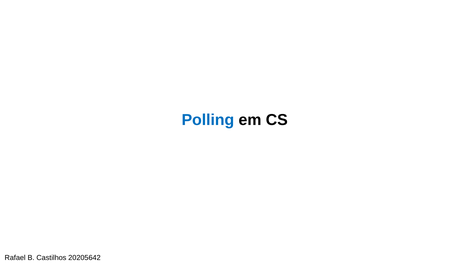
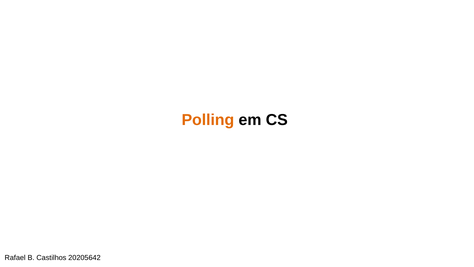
Polling colour: blue -> orange (208, 120)
